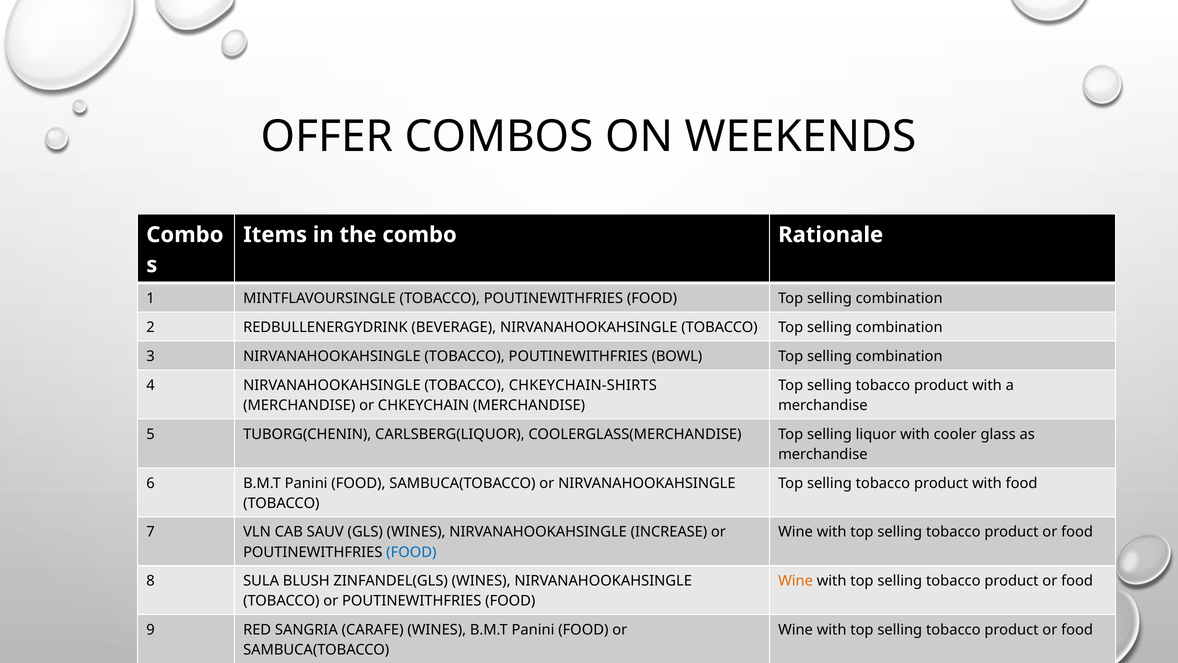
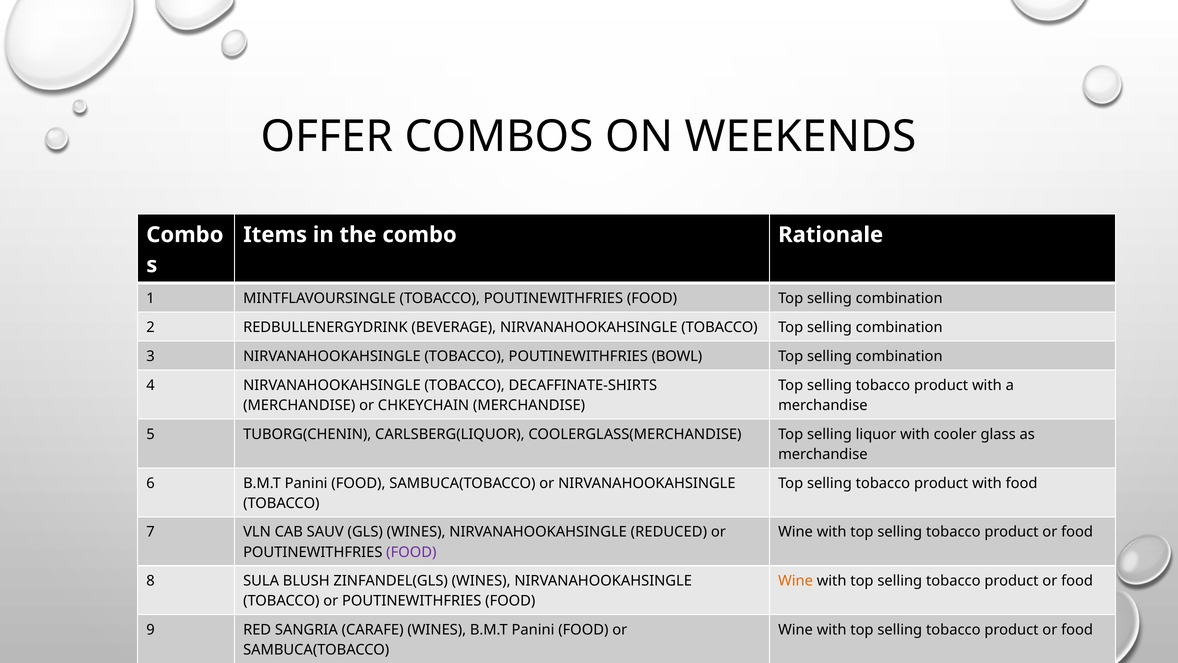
CHKEYCHAIN-SHIRTS: CHKEYCHAIN-SHIRTS -> DECAFFINATE-SHIRTS (583, 385)
INCREASE: INCREASE -> REDUCED (669, 532)
FOOD colour: blue -> purple (411, 552)
